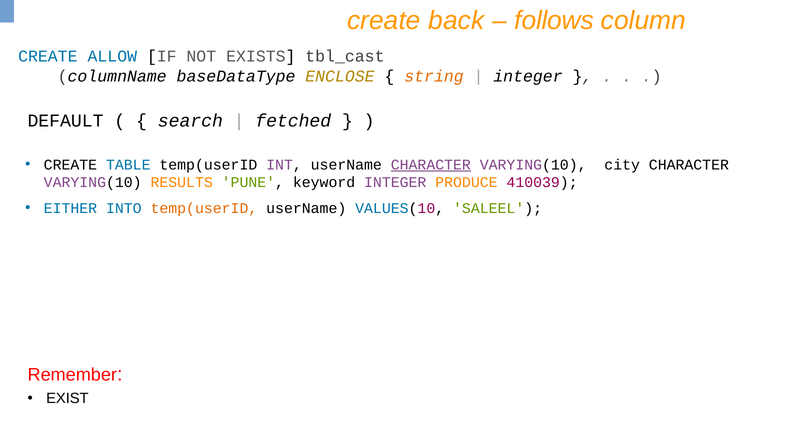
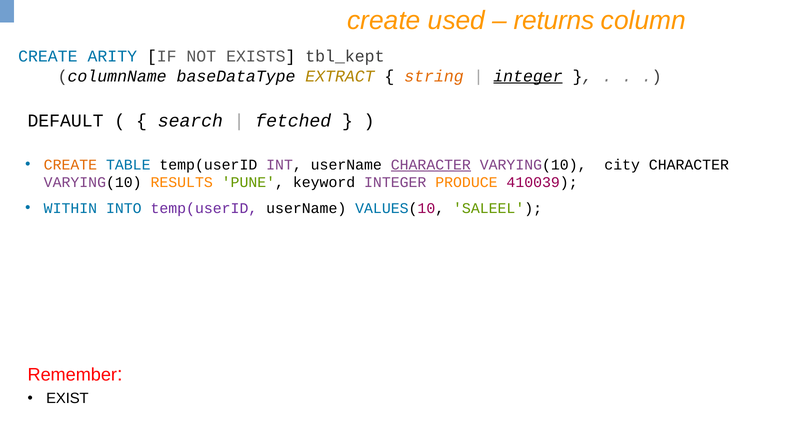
back: back -> used (457, 21)
follows: follows -> returns (554, 21)
ALLOW: ALLOW -> ARITY (112, 56)
tbl_cast: tbl_cast -> tbl_kept (345, 56)
ENCLOSE: ENCLOSE -> EXTRACT (340, 76)
integer underline: none -> present (528, 76)
CREATE colour: black -> orange (70, 165)
EITHER: EITHER -> WITHIN (70, 208)
temp(userID colour: orange -> purple (204, 208)
